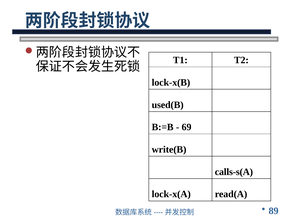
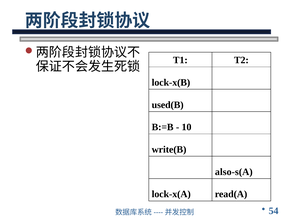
69: 69 -> 10 (187, 127)
calls-s(A: calls-s(A -> also-s(A (234, 172)
89: 89 -> 54 (274, 211)
